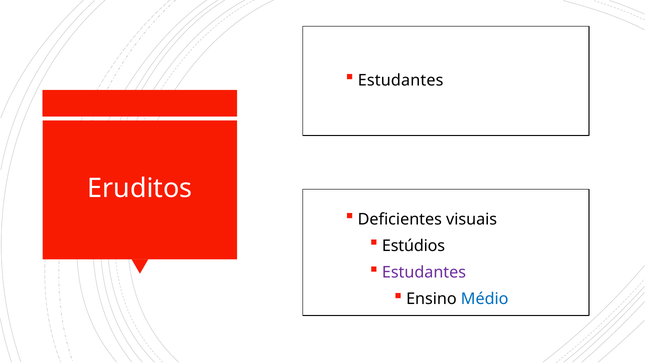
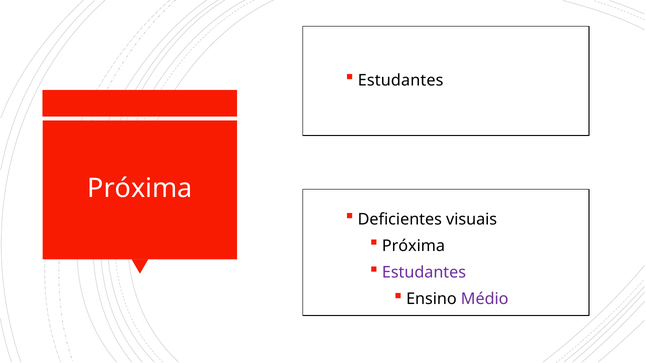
Eruditos: Eruditos -> Próxima (140, 189)
Estúdios: Estúdios -> Próxima (413, 246)
Médio colour: blue -> purple (485, 299)
